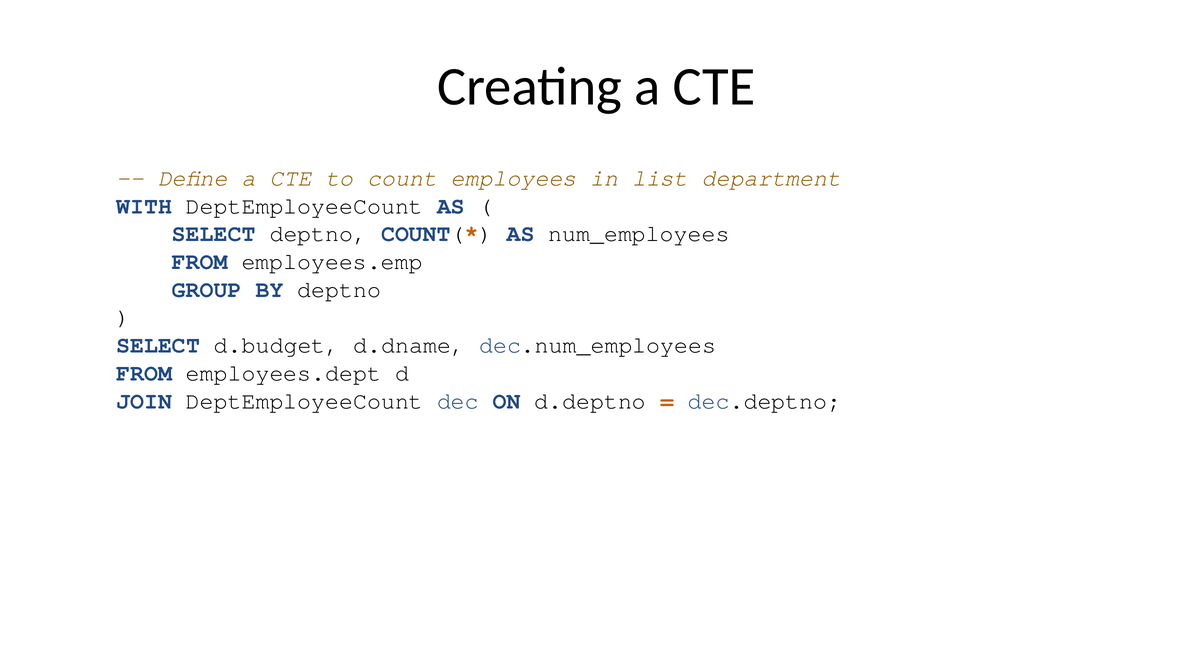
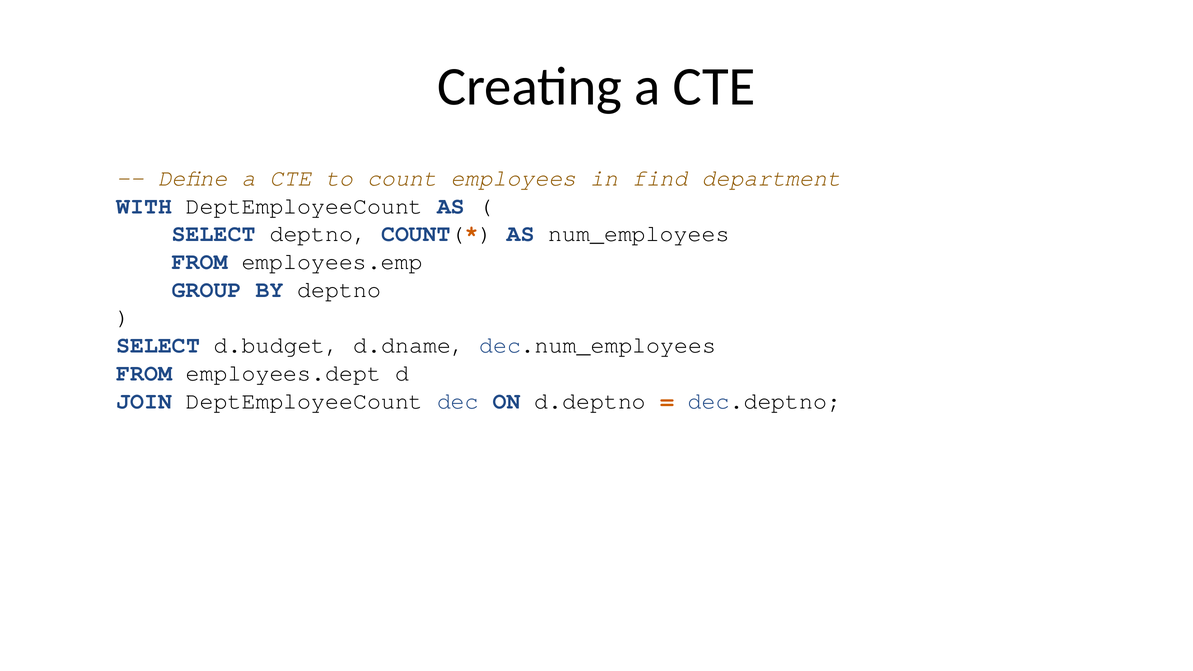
list: list -> find (660, 178)
